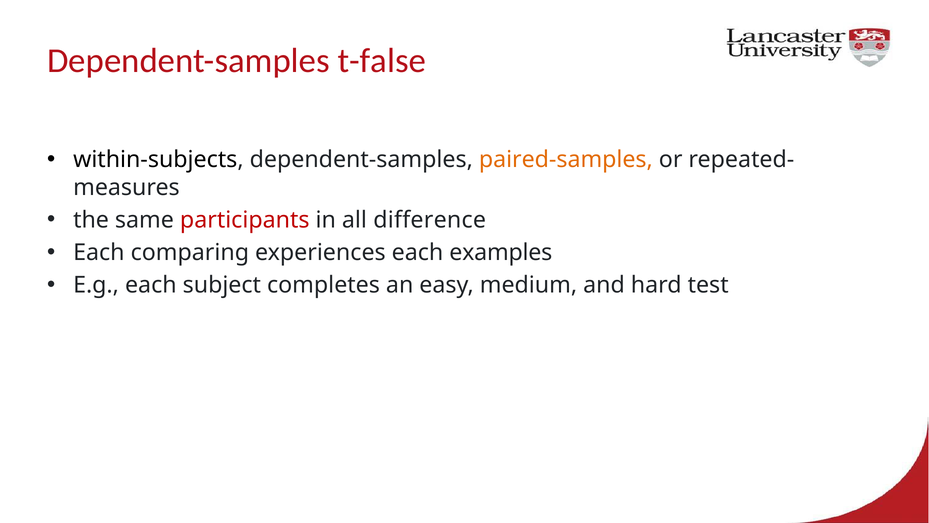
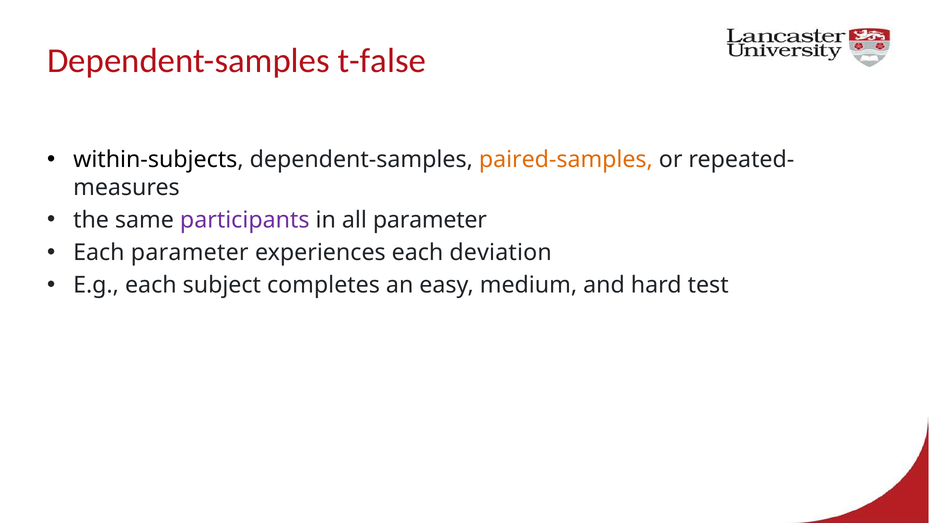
participants colour: red -> purple (245, 220)
all difference: difference -> parameter (430, 220)
Each comparing: comparing -> parameter (190, 252)
examples: examples -> deviation (501, 252)
